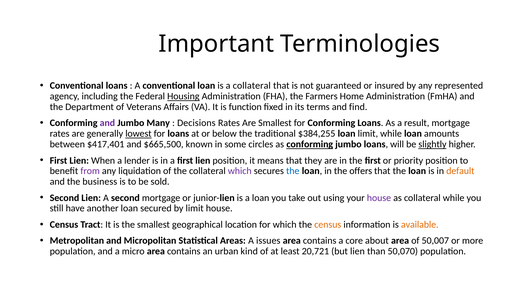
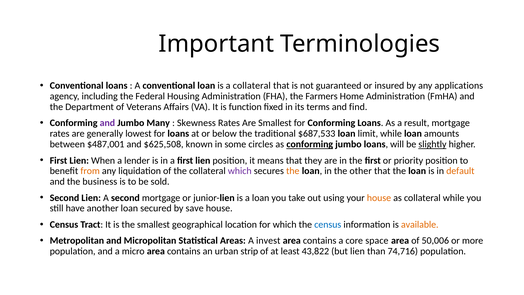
represented: represented -> applications (459, 86)
Housing underline: present -> none (183, 96)
Decisions: Decisions -> Skewness (196, 123)
lowest underline: present -> none (138, 134)
$384,255: $384,255 -> $687,533 (317, 134)
$417,401: $417,401 -> $487,001 (106, 144)
$665,500: $665,500 -> $625,508 (164, 144)
from colour: purple -> orange (90, 171)
the colour: blue -> orange (293, 171)
offers: offers -> other (361, 171)
house colour: purple -> orange (379, 198)
by limit: limit -> save (195, 208)
census colour: orange -> blue (328, 224)
issues: issues -> invest (268, 240)
about: about -> space (377, 240)
50,007: 50,007 -> 50,006 (435, 240)
kind: kind -> strip (249, 251)
20,721: 20,721 -> 43,822 (315, 251)
50,070: 50,070 -> 74,716 (403, 251)
